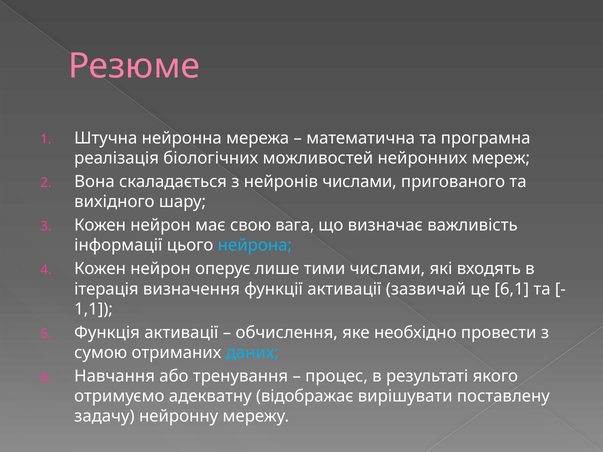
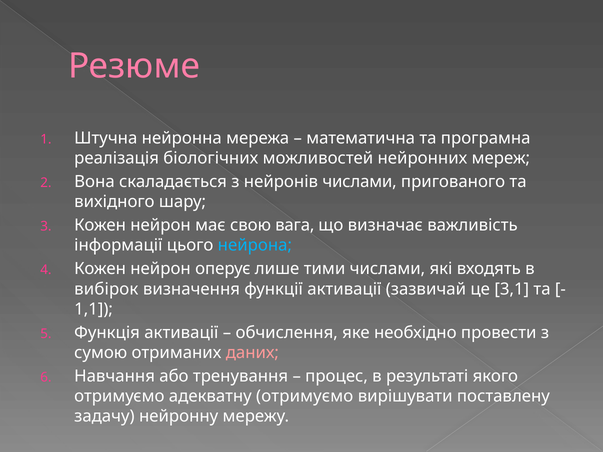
ітерація: ітерація -> вибірок (106, 289)
6,1: 6,1 -> 3,1 (512, 289)
даних colour: light blue -> pink (252, 353)
адекватну відображає: відображає -> отримуємо (305, 396)
